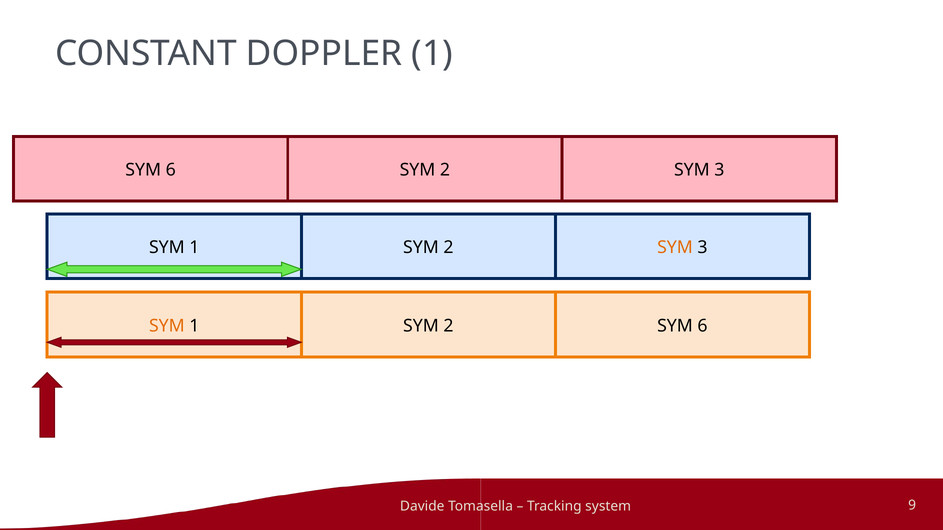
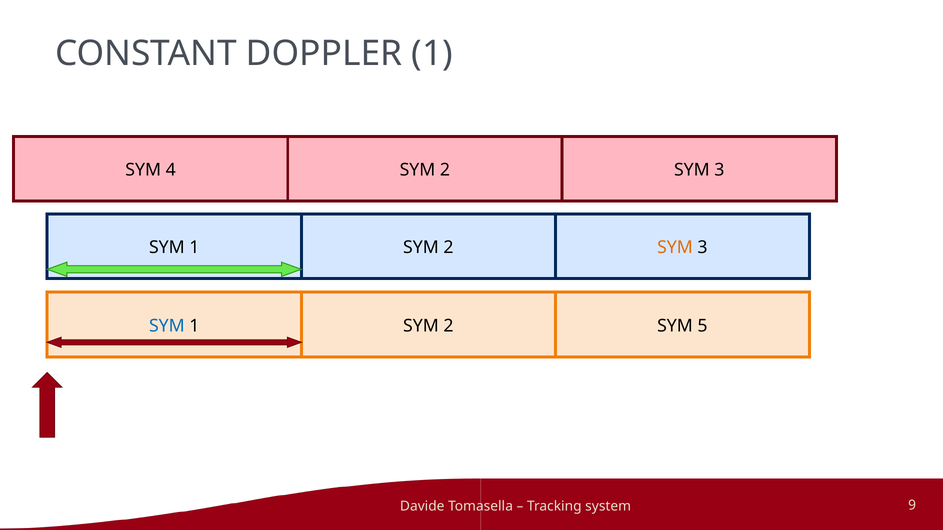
6: 6 -> 4 (171, 170)
SYM colour: orange -> blue (167, 326)
2 SYM 6: 6 -> 5 (703, 326)
